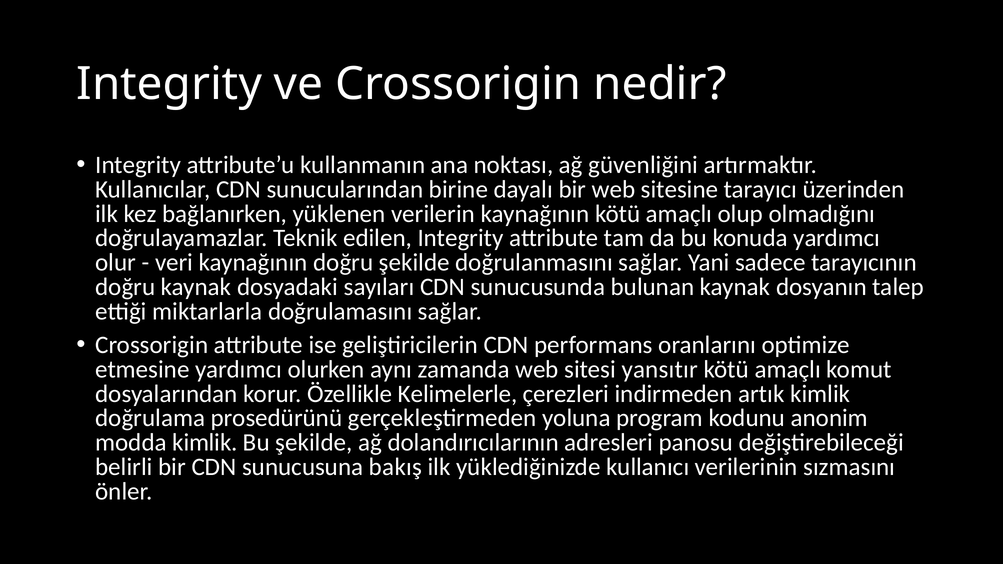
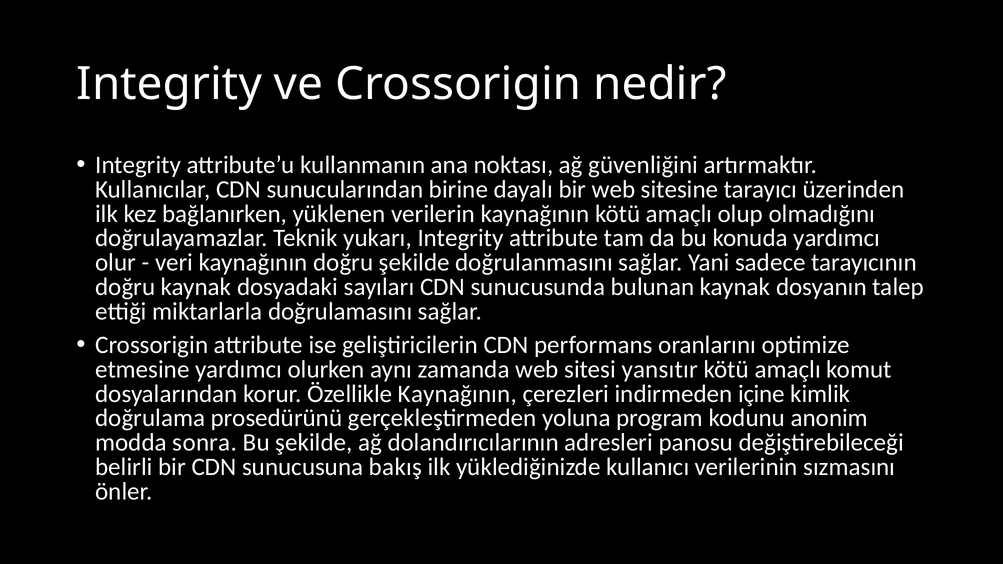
edilen: edilen -> yukarı (378, 238)
Özellikle Kelimelerle: Kelimelerle -> Kaynağının (457, 394)
artık: artık -> içine (761, 394)
modda kimlik: kimlik -> sonra (205, 443)
